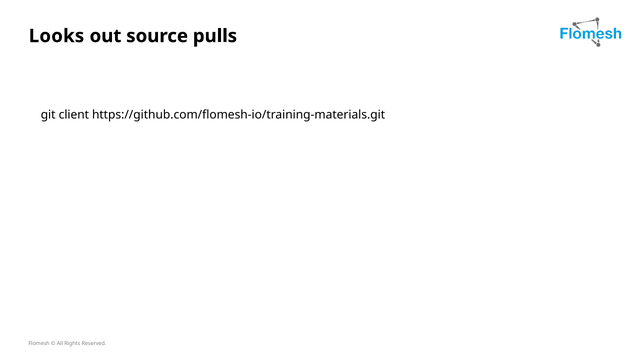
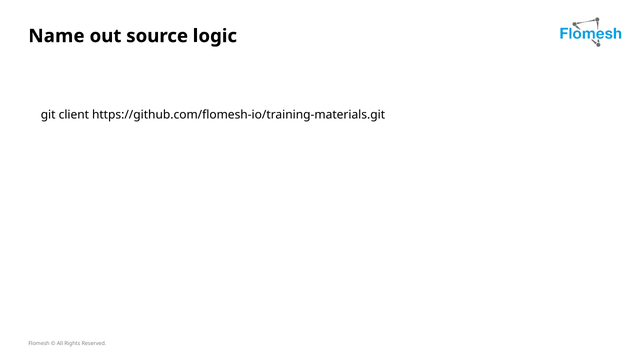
Looks: Looks -> Name (56, 36)
pulls: pulls -> logic (215, 36)
